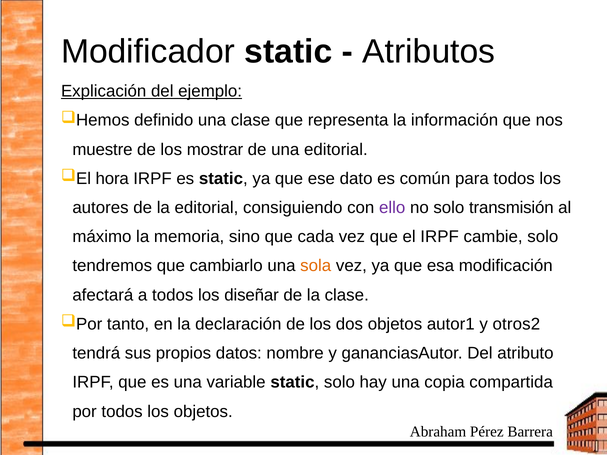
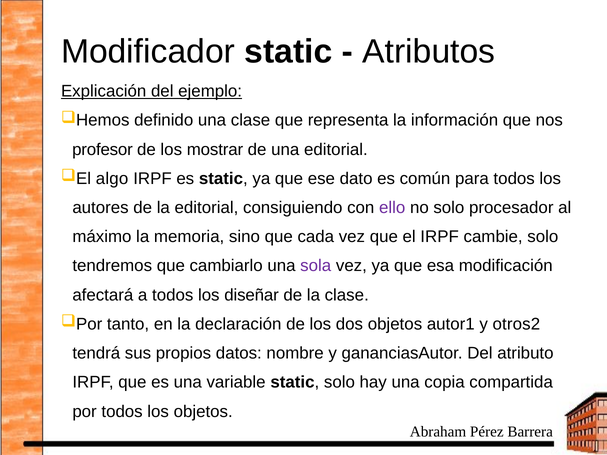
muestre: muestre -> profesor (102, 150)
hora: hora -> algo (112, 179)
transmisión: transmisión -> procesador (511, 208)
sola colour: orange -> purple (316, 266)
